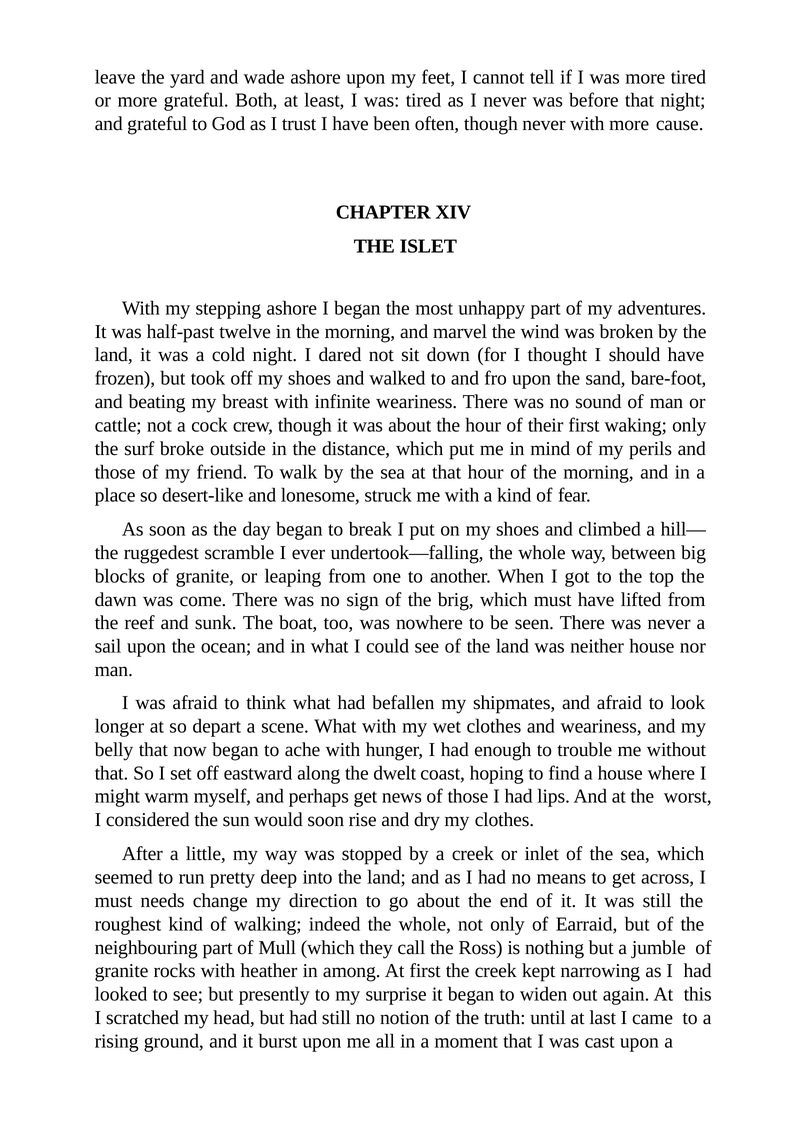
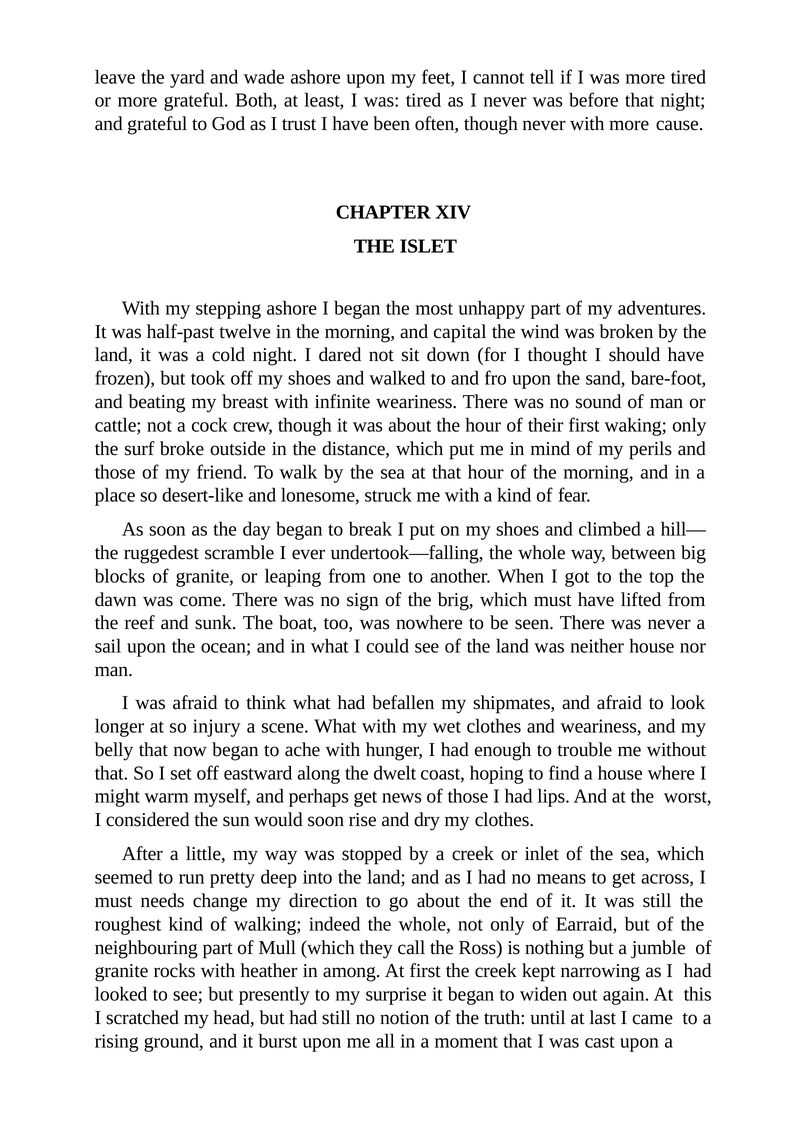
marvel: marvel -> capital (460, 331)
depart: depart -> injury (217, 726)
